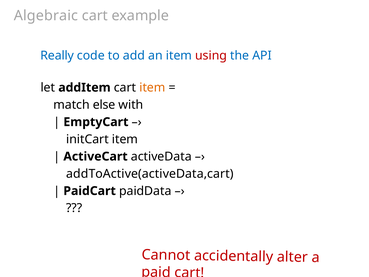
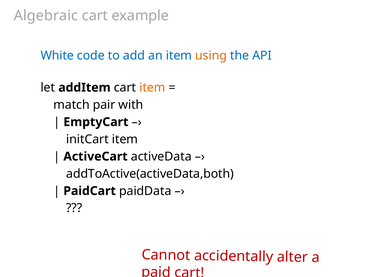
Really: Really -> White (57, 56)
using colour: red -> orange (211, 56)
else: else -> pair (104, 105)
addToActive(activeData,cart: addToActive(activeData,cart -> addToActive(activeData,both (150, 174)
